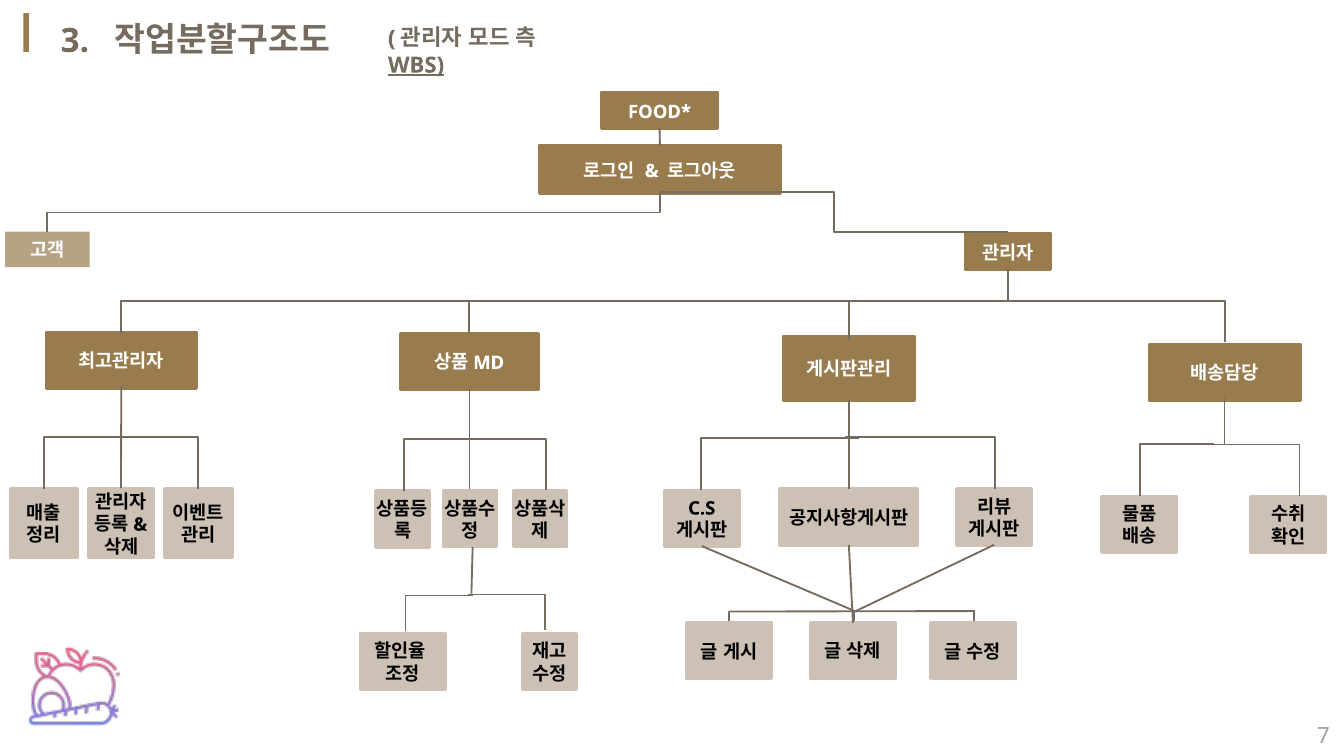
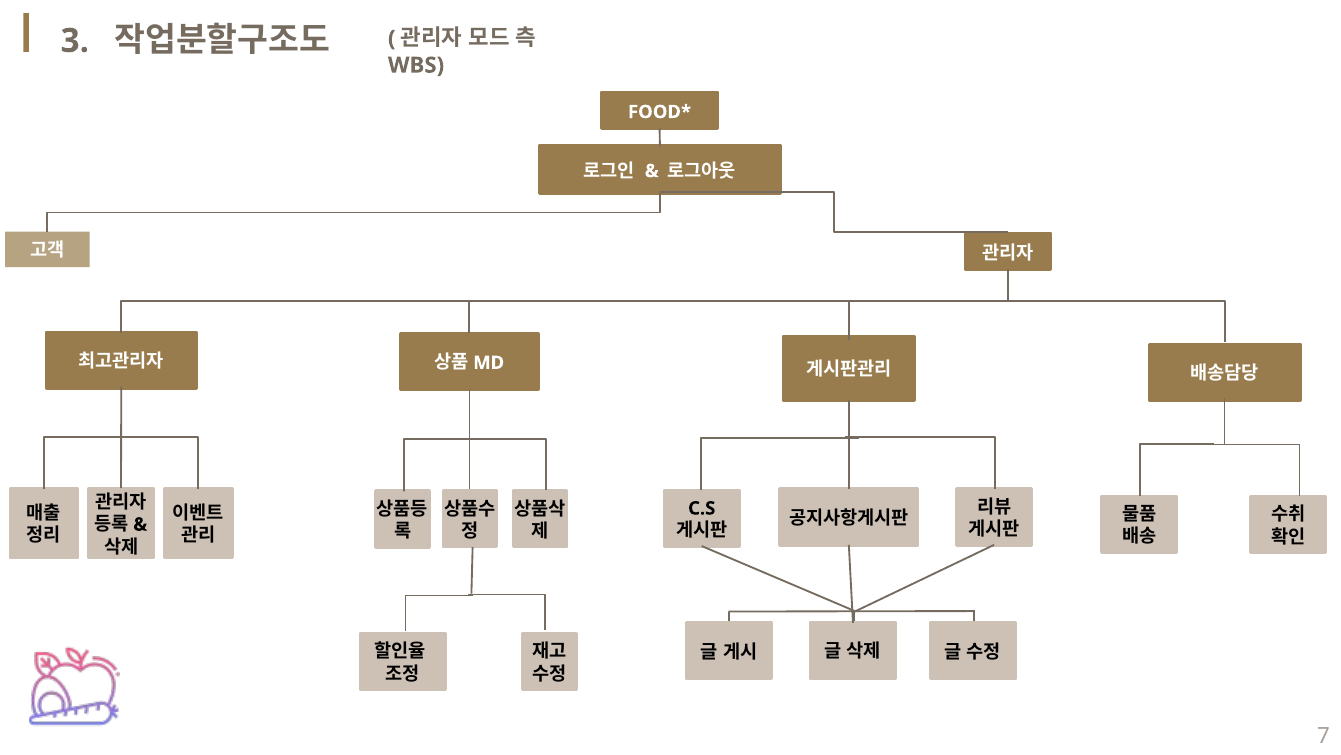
WBS underline: present -> none (416, 65)
